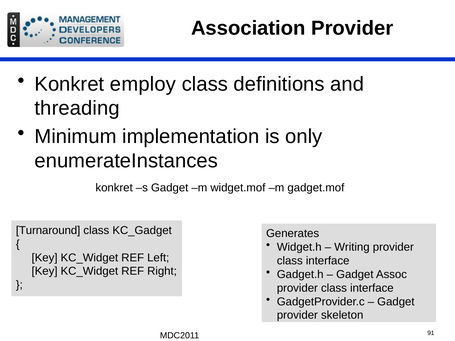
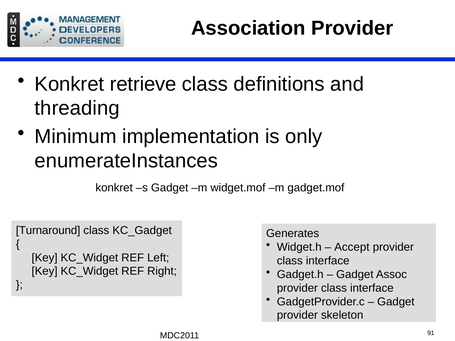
employ: employ -> retrieve (143, 84)
Writing: Writing -> Accept (352, 247)
